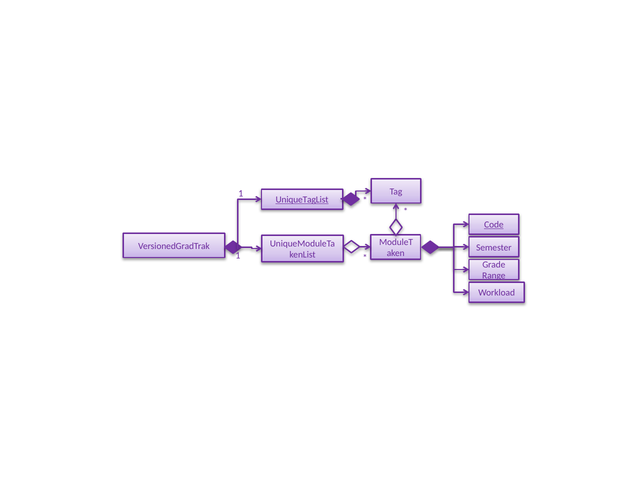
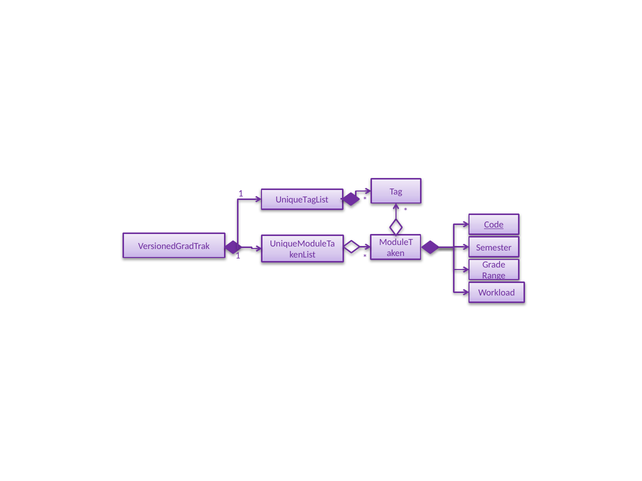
UniqueTagList underline: present -> none (302, 200)
